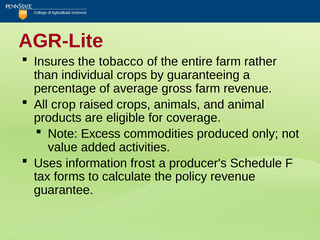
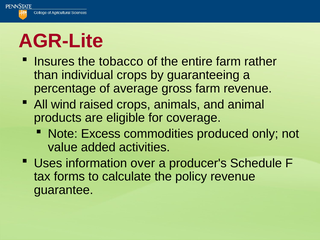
crop: crop -> wind (64, 104)
frost: frost -> over (143, 163)
